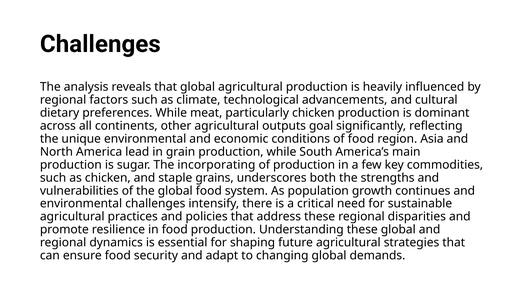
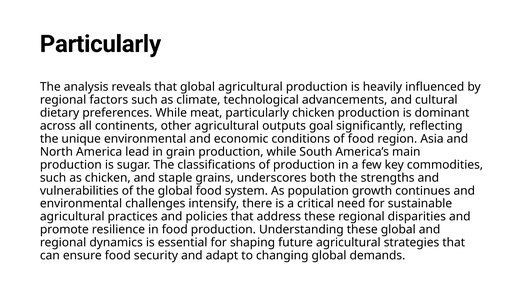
Challenges: Challenges -> Particularly (100, 44)
incorporating: incorporating -> classifications (216, 165)
